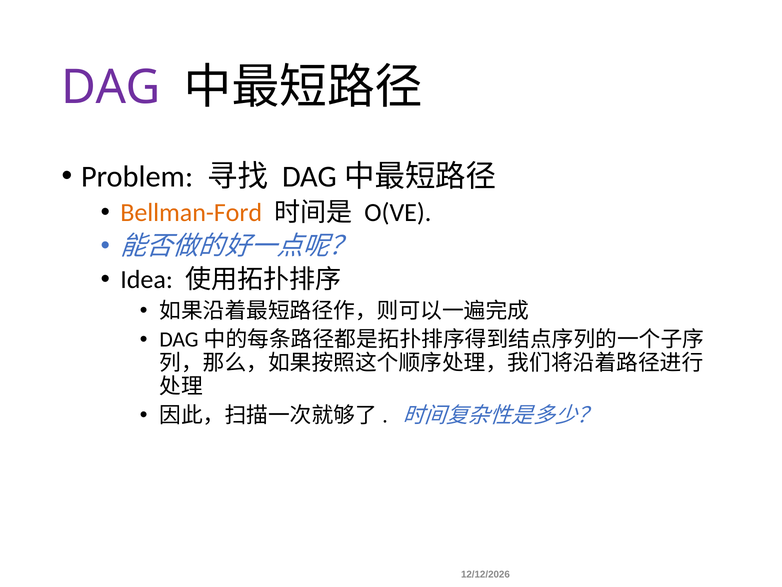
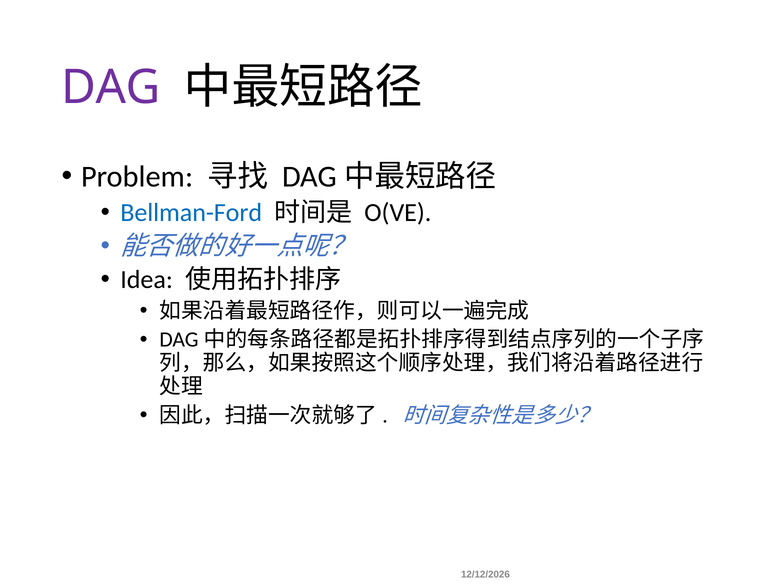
Bellman-Ford colour: orange -> blue (191, 212)
